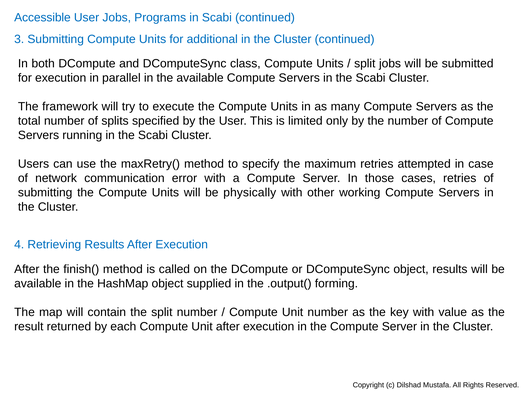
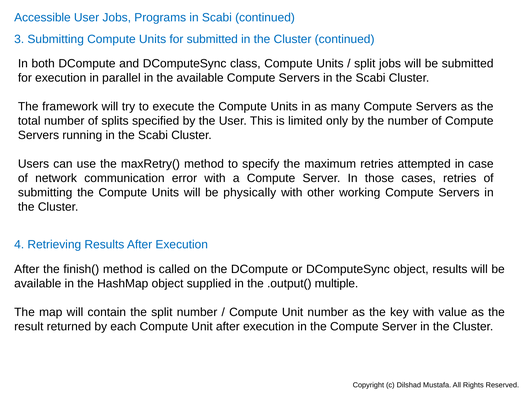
for additional: additional -> submitted (212, 39)
forming: forming -> multiple (336, 284)
